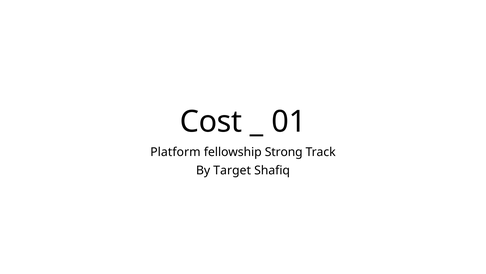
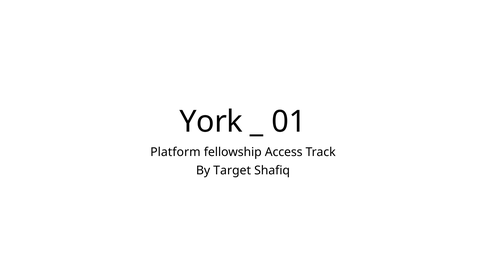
Cost: Cost -> York (211, 121)
Strong: Strong -> Access (284, 152)
